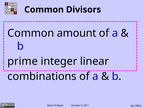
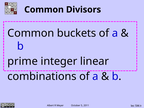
amount: amount -> buckets (77, 33)
